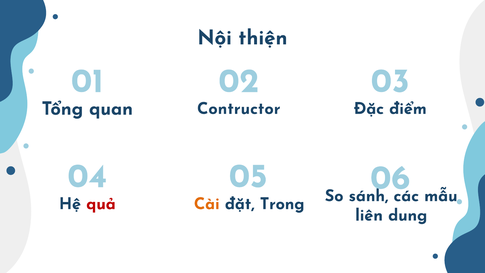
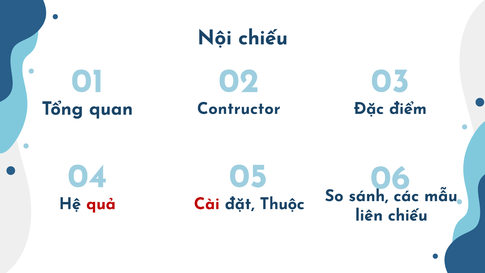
Nội thiện: thiện -> chiếu (263, 38)
Cài colour: orange -> red (207, 204)
Trong: Trong -> Thuộc (282, 204)
liên dung: dung -> chiếu (408, 215)
